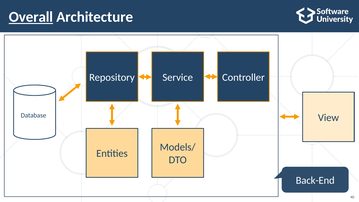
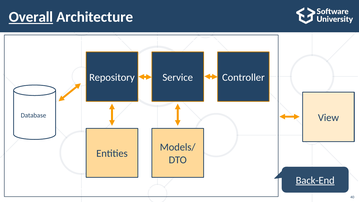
Back-End underline: none -> present (315, 180)
